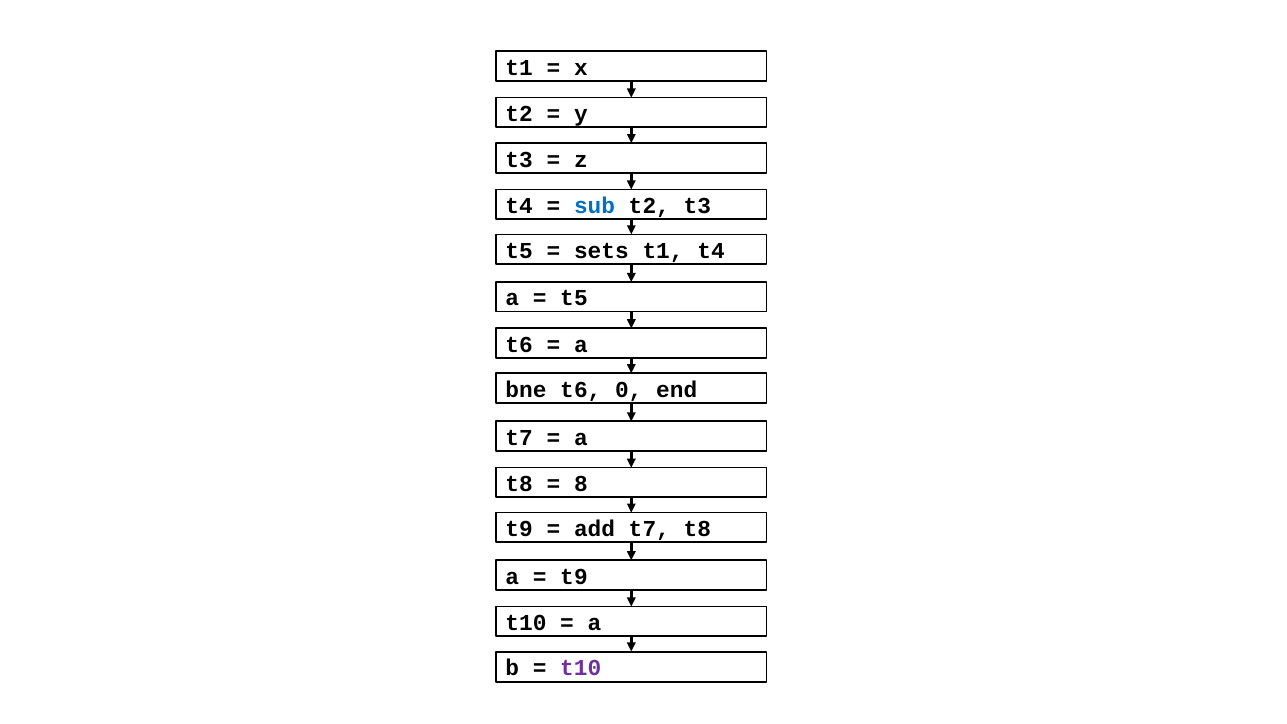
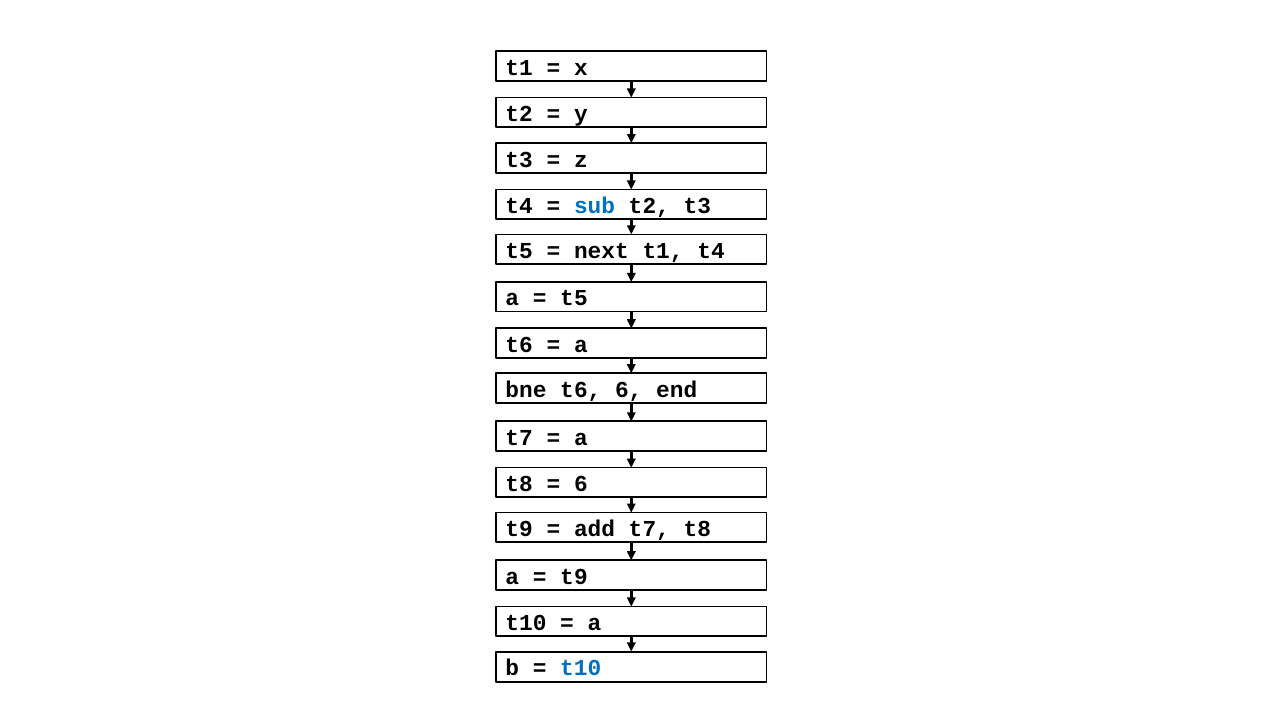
sets: sets -> next (601, 251)
t6 0: 0 -> 6 (629, 390)
8: 8 -> 6 (581, 484)
t10 colour: purple -> blue (581, 668)
